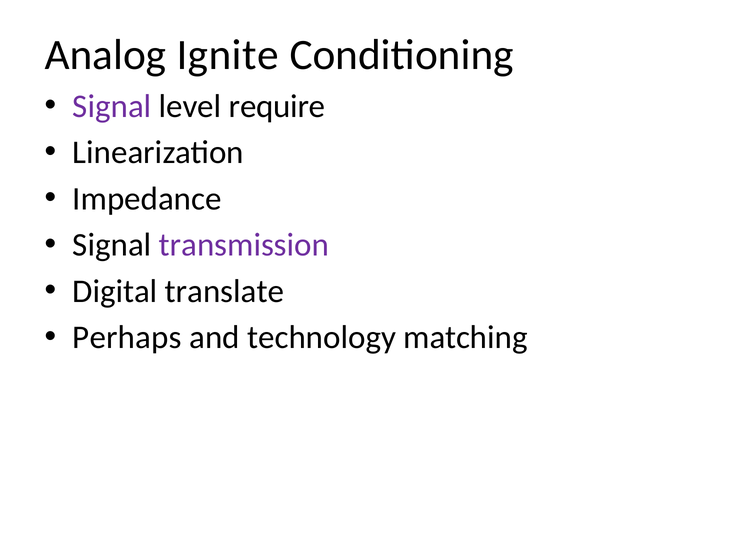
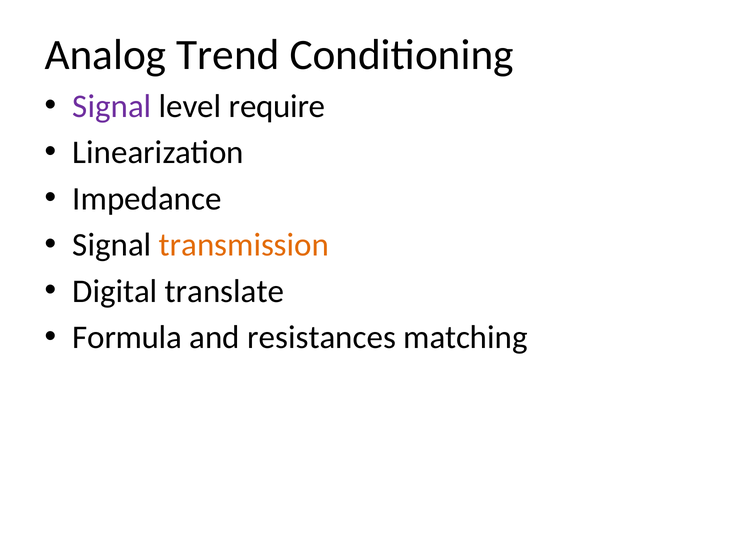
Ignite: Ignite -> Trend (228, 55)
transmission colour: purple -> orange (244, 245)
Perhaps: Perhaps -> Formula (127, 338)
technology: technology -> resistances (322, 338)
